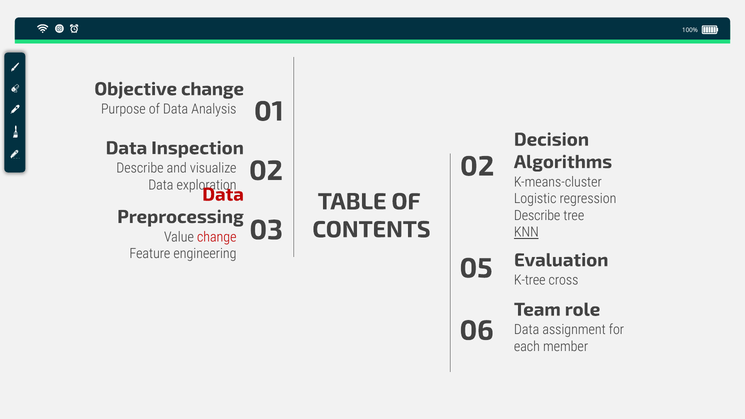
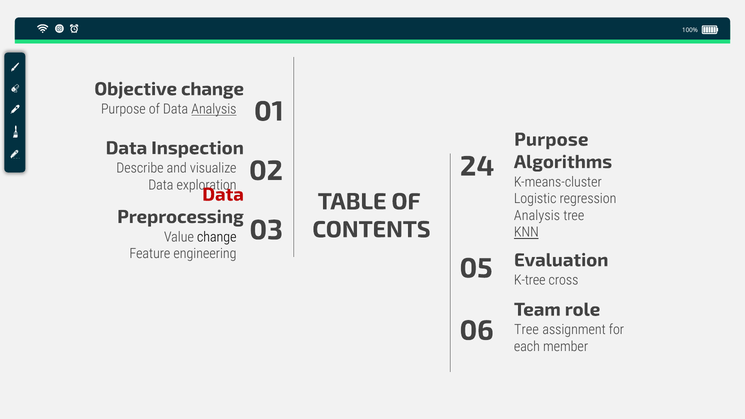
Analysis underline: none -> present (214, 109)
Decision: Decision -> Purpose (551, 140)
02 02: 02 -> 24 (477, 166)
Describe: Describe -> Analysis (537, 216)
change colour: red -> black (217, 237)
Data: Data -> Tree (527, 330)
